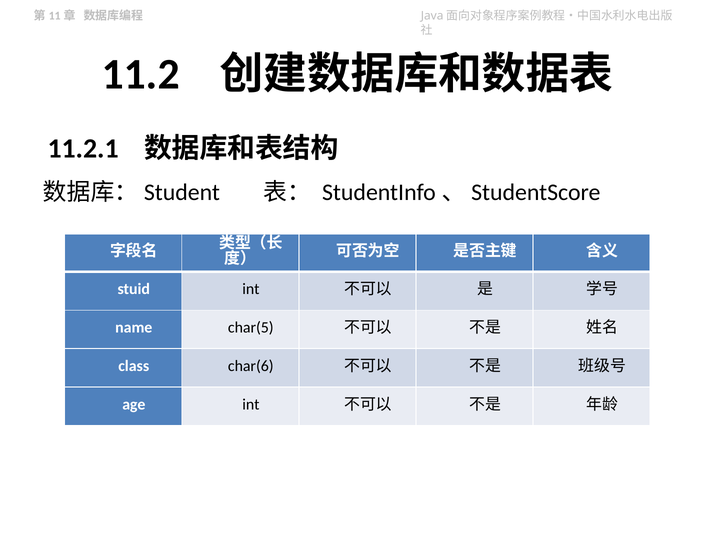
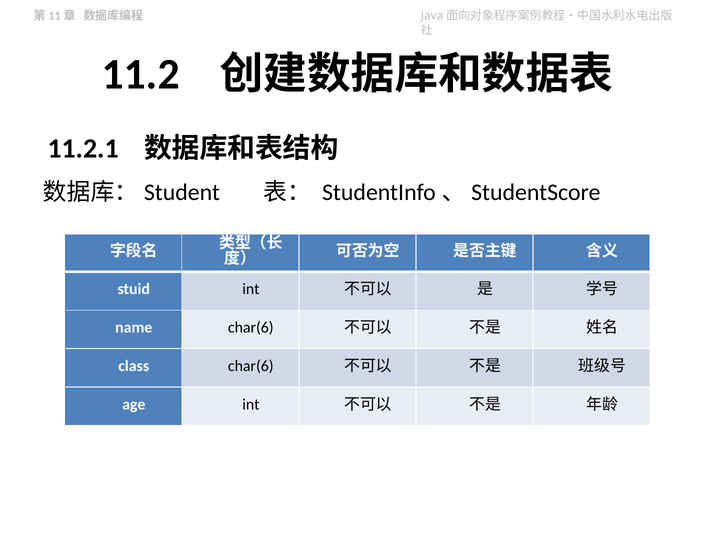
name char(5: char(5 -> char(6 (251, 328)
